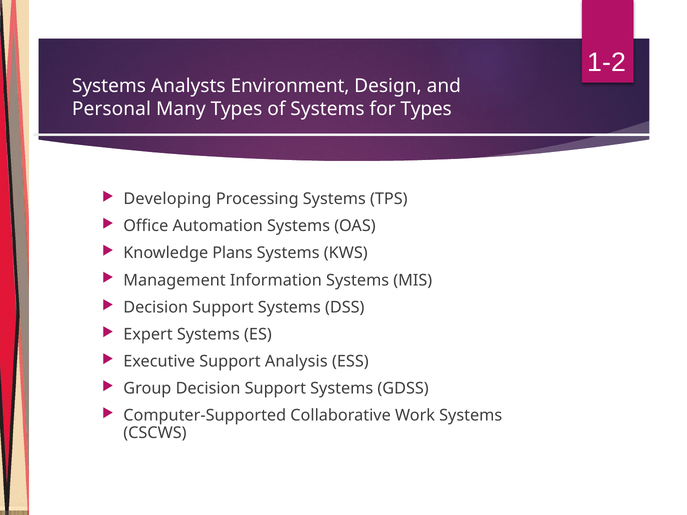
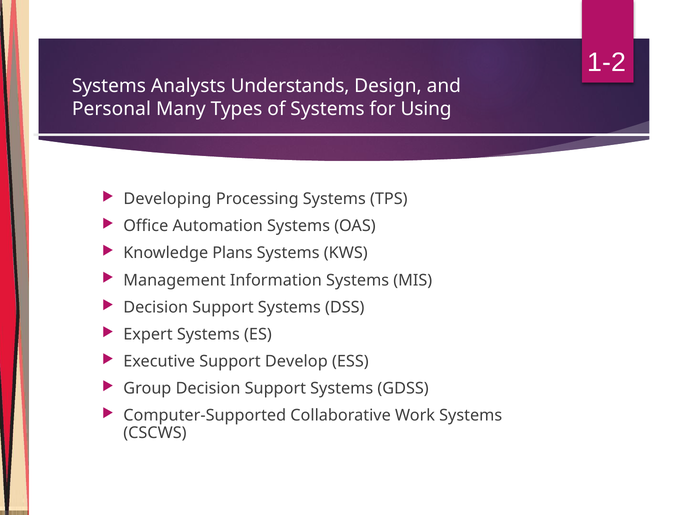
Environment: Environment -> Understands (290, 86)
for Types: Types -> Using (426, 109)
Analysis: Analysis -> Develop (296, 362)
